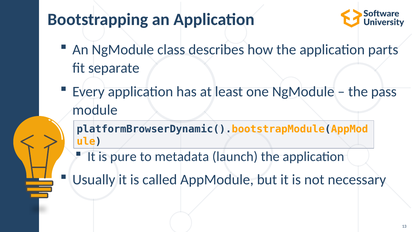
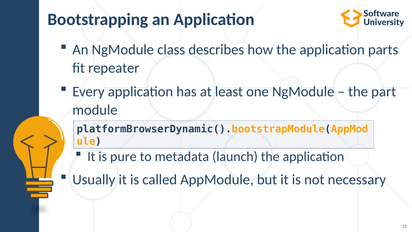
separate: separate -> repeater (114, 68)
pass: pass -> part (384, 92)
